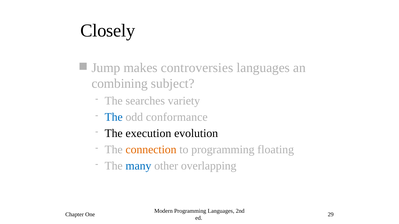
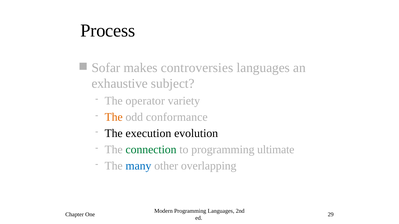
Closely: Closely -> Process (108, 31)
Jump: Jump -> Sofar (106, 68)
combining: combining -> exhaustive (120, 84)
searches: searches -> operator (145, 101)
The colour: blue -> orange (114, 117)
connection colour: orange -> green (151, 150)
floating: floating -> ultimate (276, 150)
